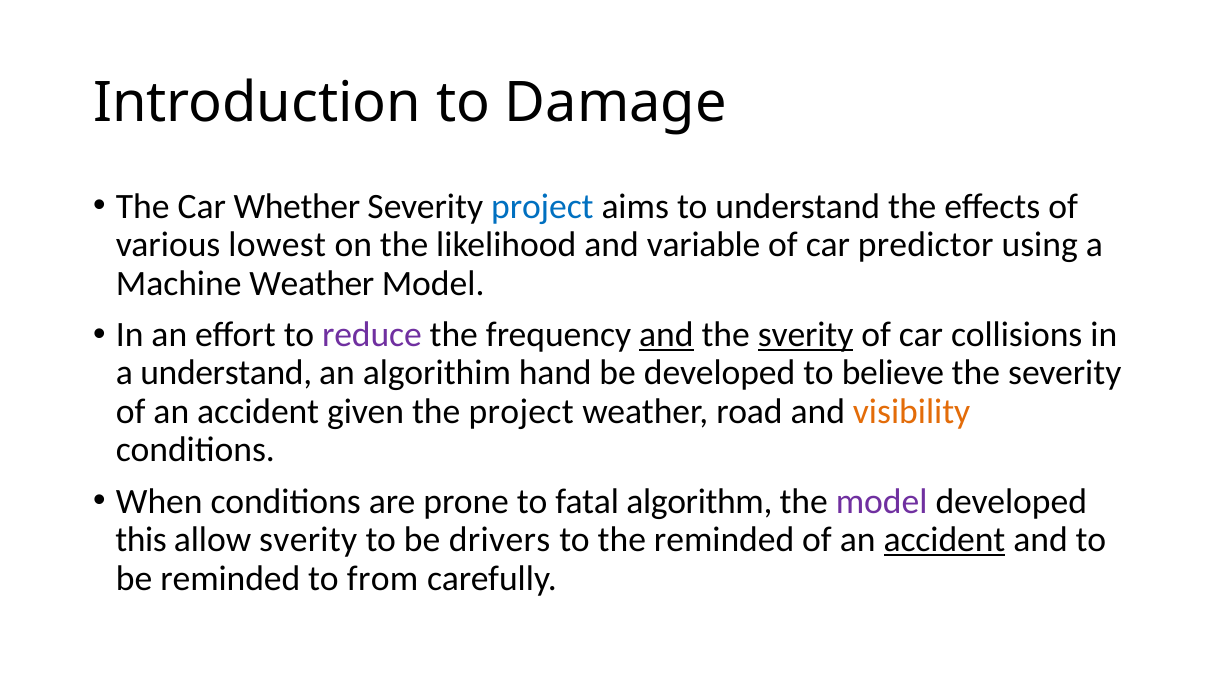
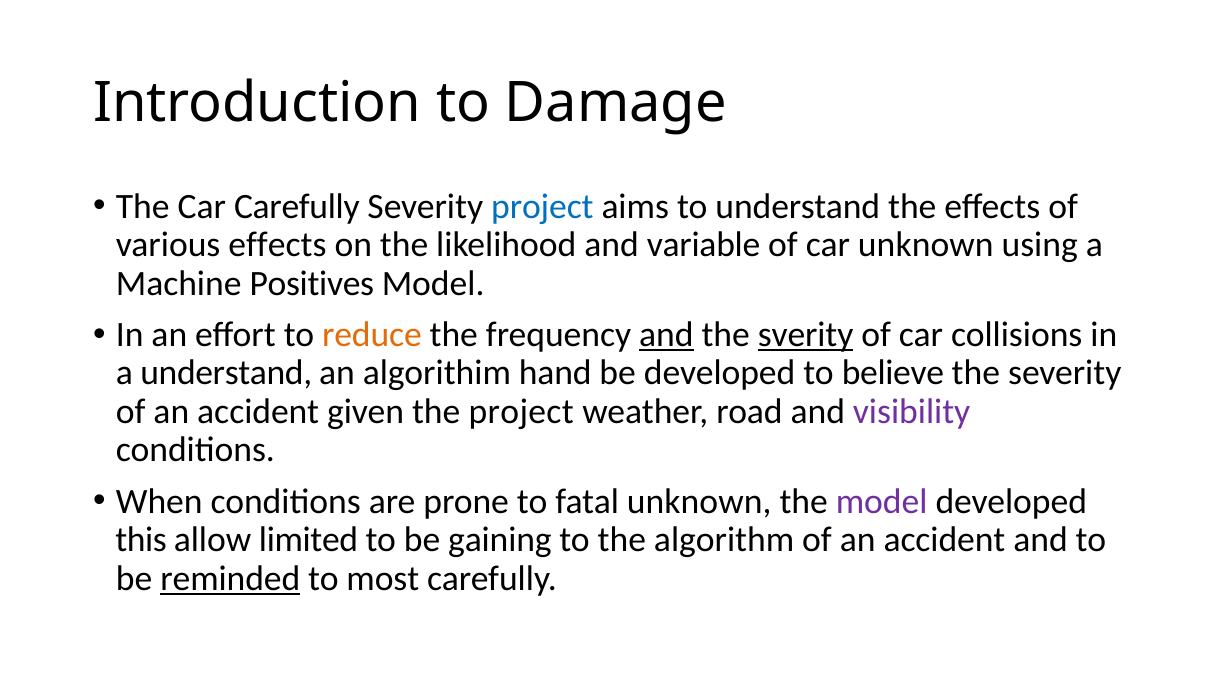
Car Whether: Whether -> Carefully (297, 206)
various lowest: lowest -> effects (277, 245)
car predictor: predictor -> unknown (926, 245)
Machine Weather: Weather -> Positives (312, 283)
reduce colour: purple -> orange (372, 335)
visibility colour: orange -> purple (912, 412)
fatal algorithm: algorithm -> unknown (699, 501)
allow sverity: sverity -> limited (309, 540)
drivers: drivers -> gaining (500, 540)
the reminded: reminded -> algorithm (724, 540)
accident underline: present -> none (944, 540)
reminded underline: none -> present (230, 578)
from: from -> most (383, 578)
